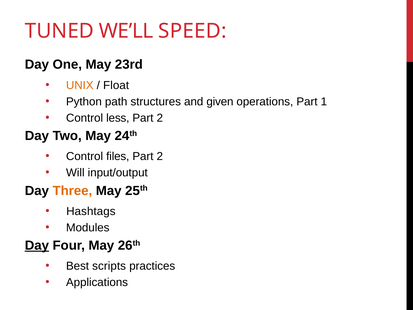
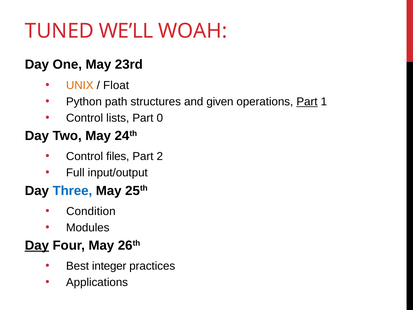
SPEED: SPEED -> WOAH (193, 31)
Part underline: none -> present (307, 101)
less: less -> lists (118, 118)
2: 2 -> 0 (160, 118)
Will: Will -> Full (75, 173)
Three colour: orange -> blue (72, 191)
Hashtags: Hashtags -> Condition (91, 211)
scripts: scripts -> integer (109, 266)
